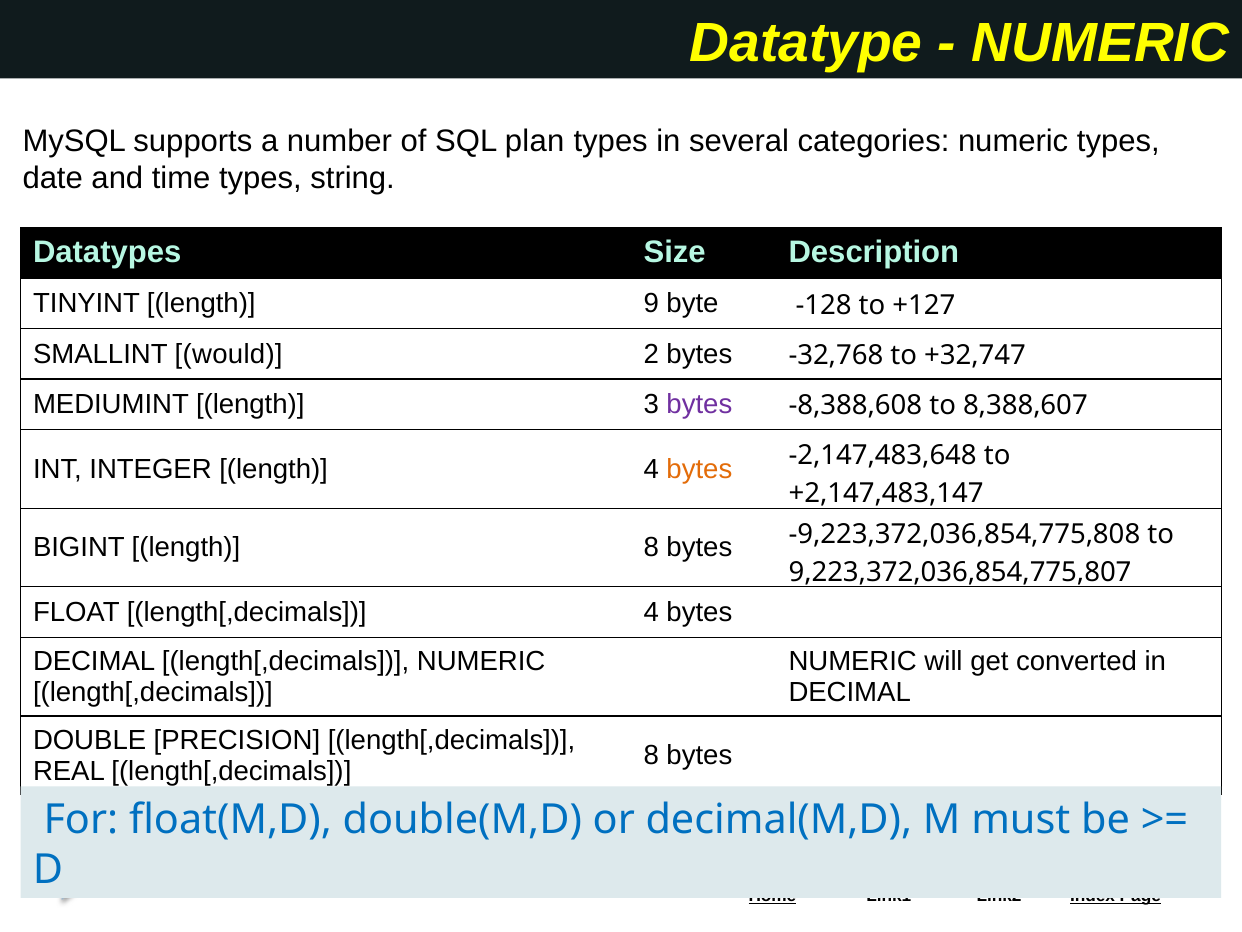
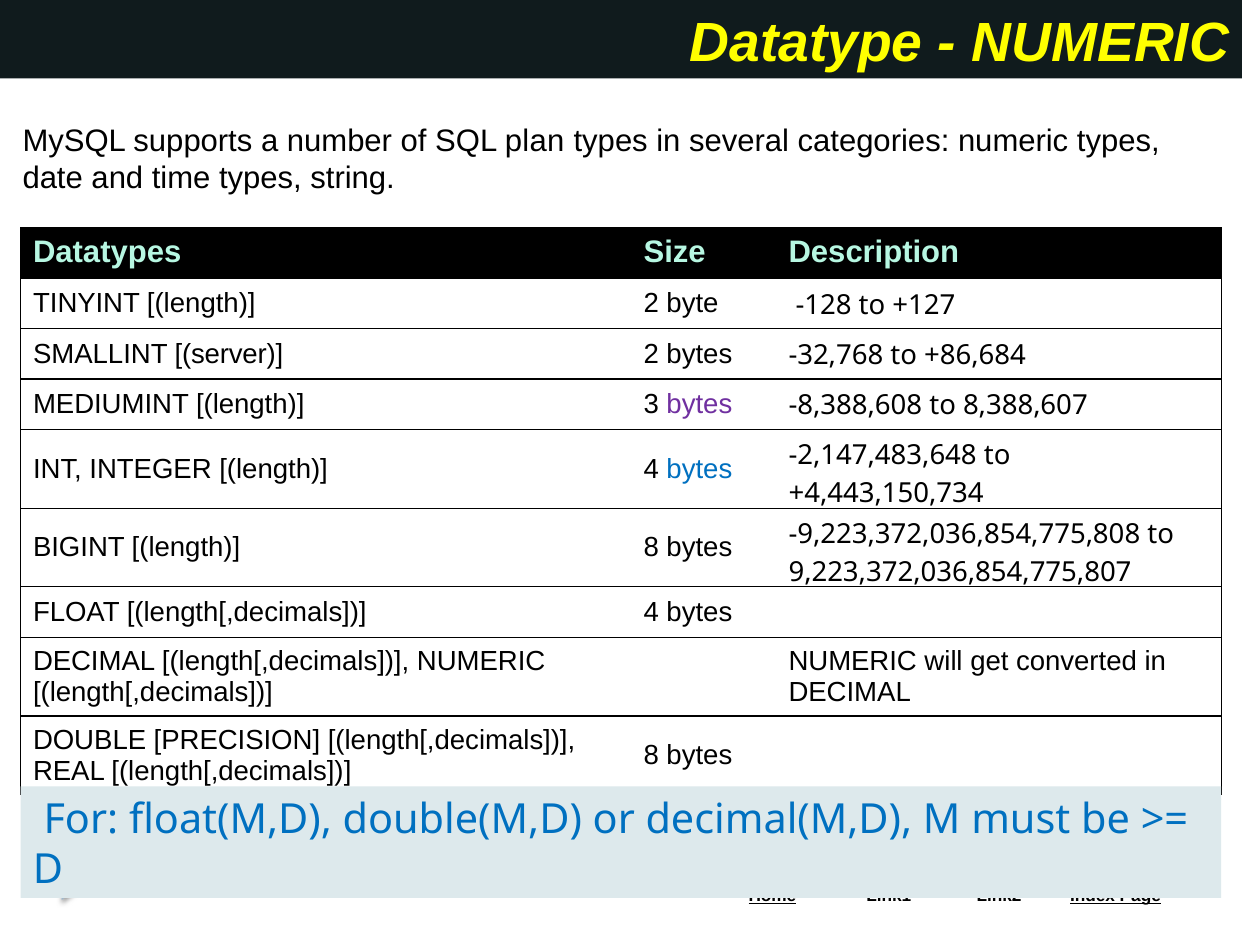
length 9: 9 -> 2 (651, 304)
would: would -> server (229, 354)
+32,747: +32,747 -> +86,684 (975, 355)
bytes colour: orange -> blue (699, 469)
+2,147,483,147: +2,147,483,147 -> +4,443,150,734 (886, 493)
